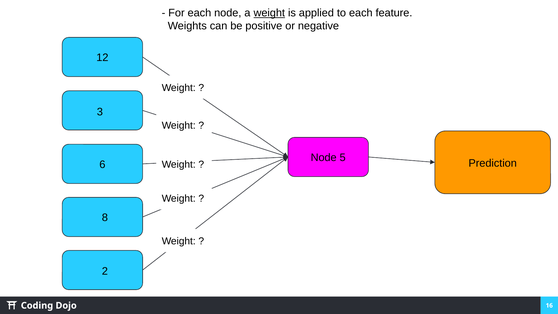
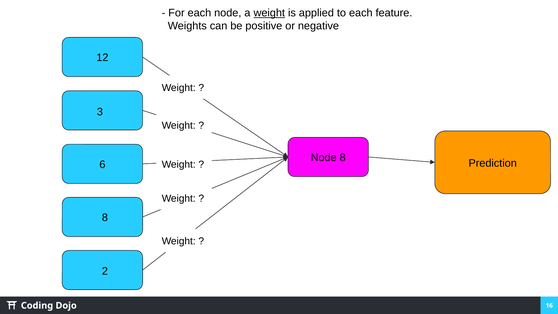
Node 5: 5 -> 8 (343, 158)
